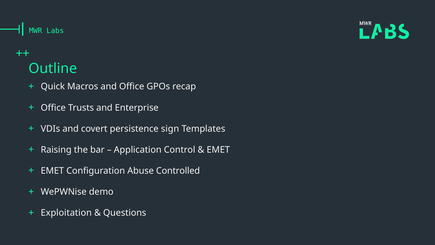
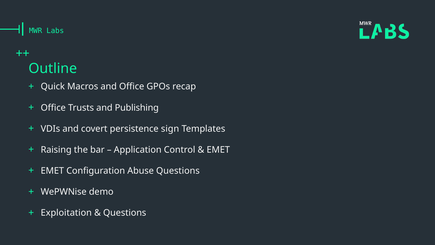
Enterprise: Enterprise -> Publishing (137, 108)
Abuse Controlled: Controlled -> Questions (178, 171)
